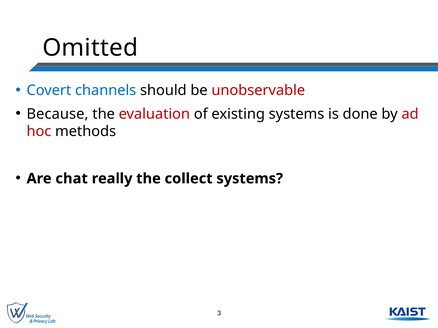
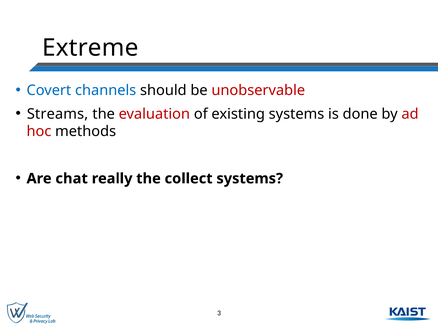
Omitted: Omitted -> Extreme (90, 48)
Because: Because -> Streams (58, 114)
